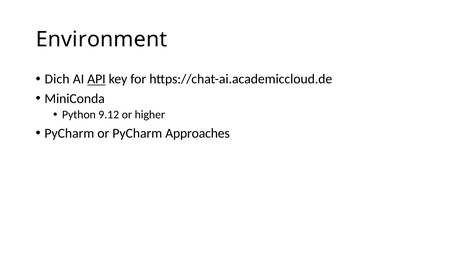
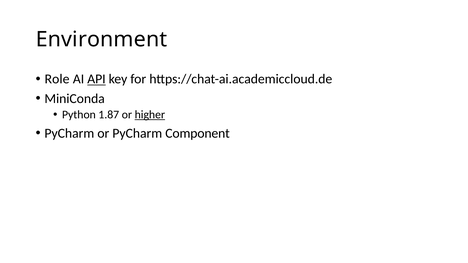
Dich: Dich -> Role (57, 79)
9.12: 9.12 -> 1.87 (109, 115)
higher underline: none -> present (150, 115)
Approaches: Approaches -> Component (198, 133)
